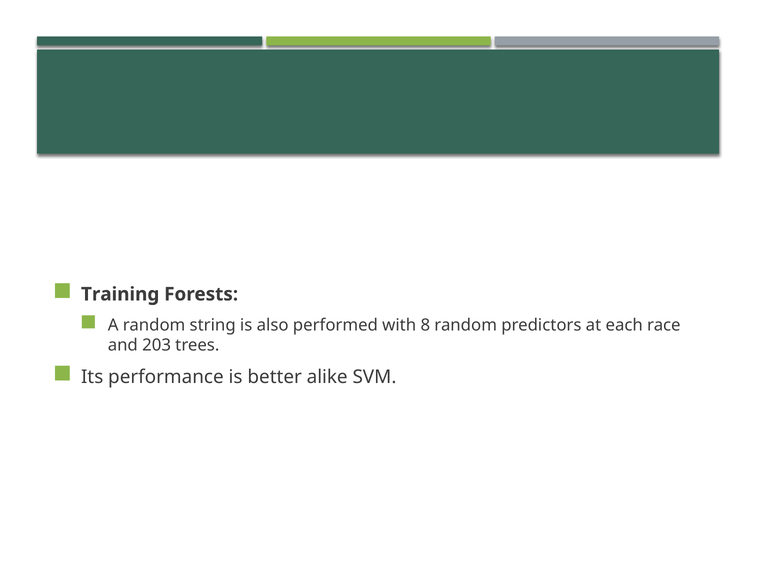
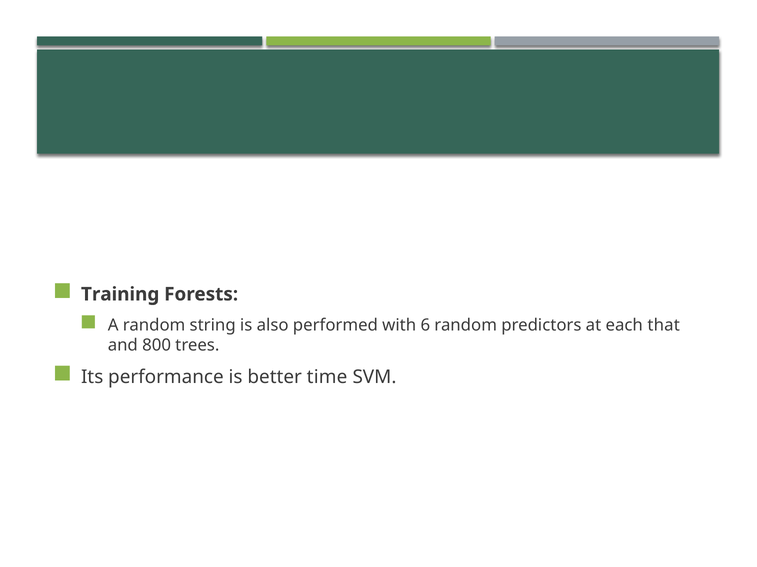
8: 8 -> 6 (425, 326)
race: race -> that (664, 326)
203: 203 -> 800 (157, 346)
alike: alike -> time (327, 377)
